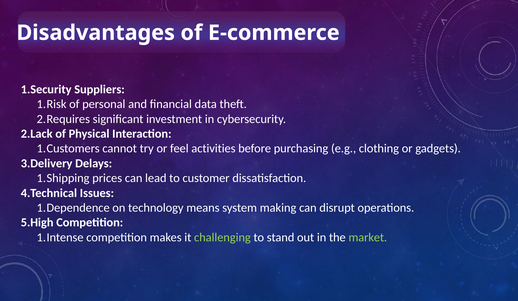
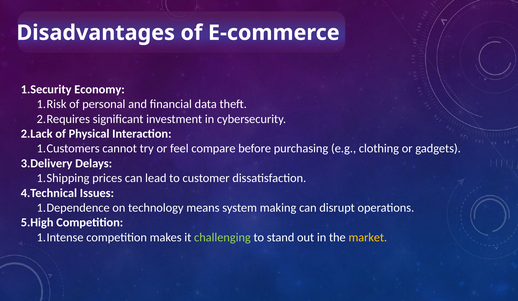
Suppliers: Suppliers -> Economy (99, 89)
activities: activities -> compare (213, 149)
market colour: light green -> yellow (368, 238)
